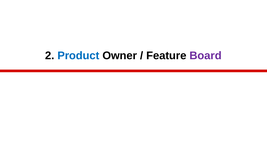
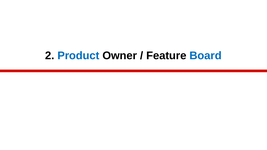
Board colour: purple -> blue (206, 56)
